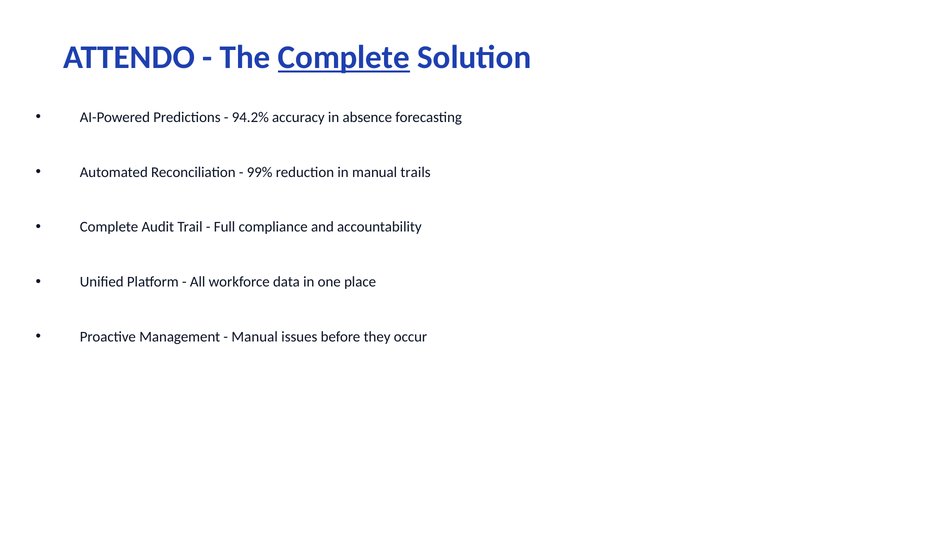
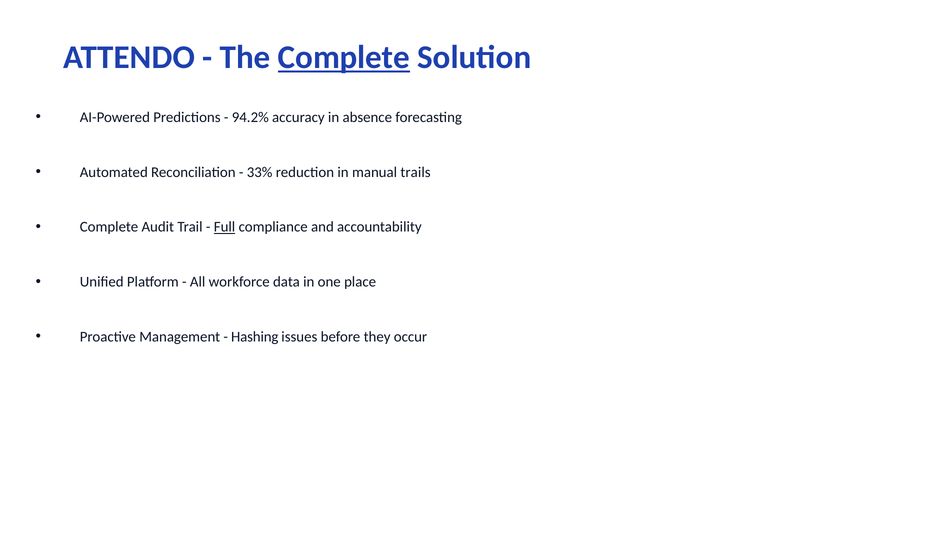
99%: 99% -> 33% (260, 172)
Full underline: none -> present (225, 227)
Manual: Manual -> Hashing (255, 337)
